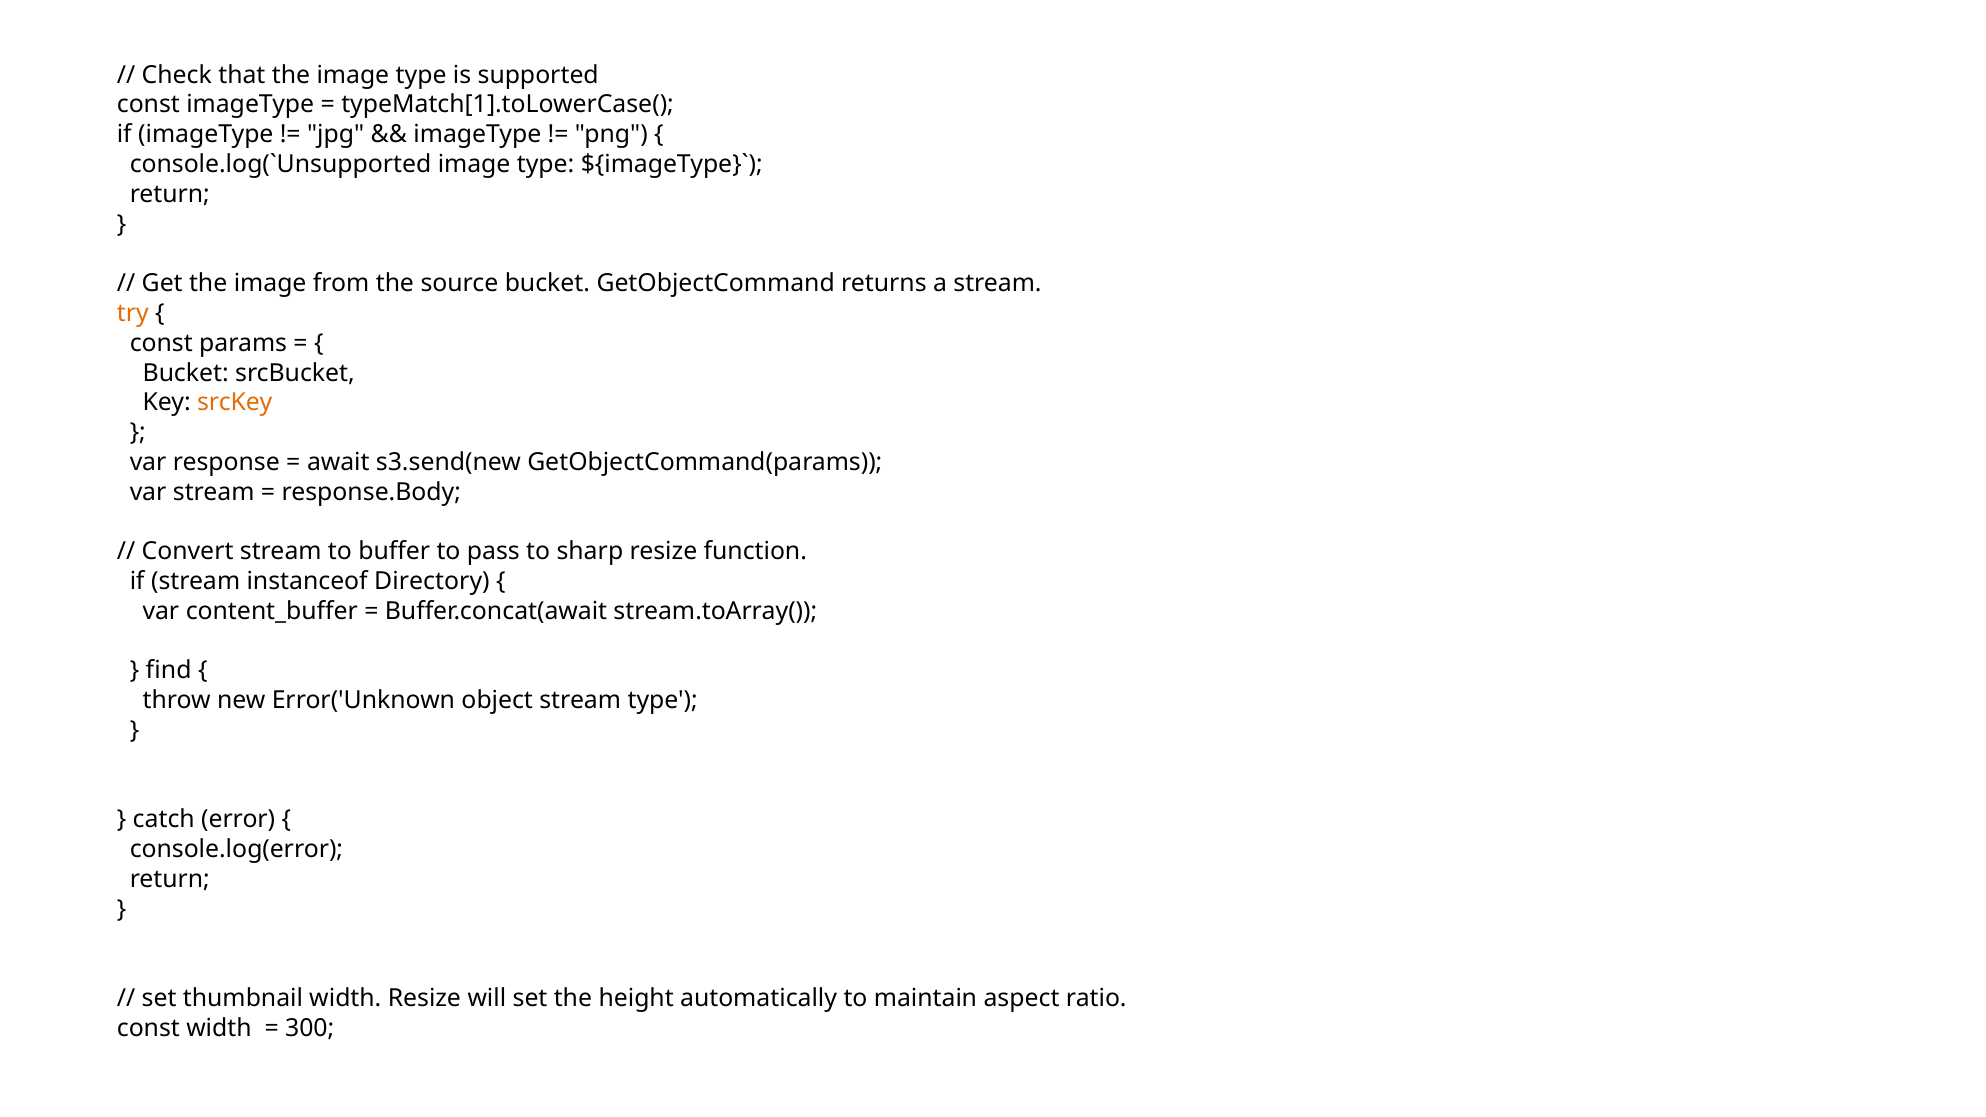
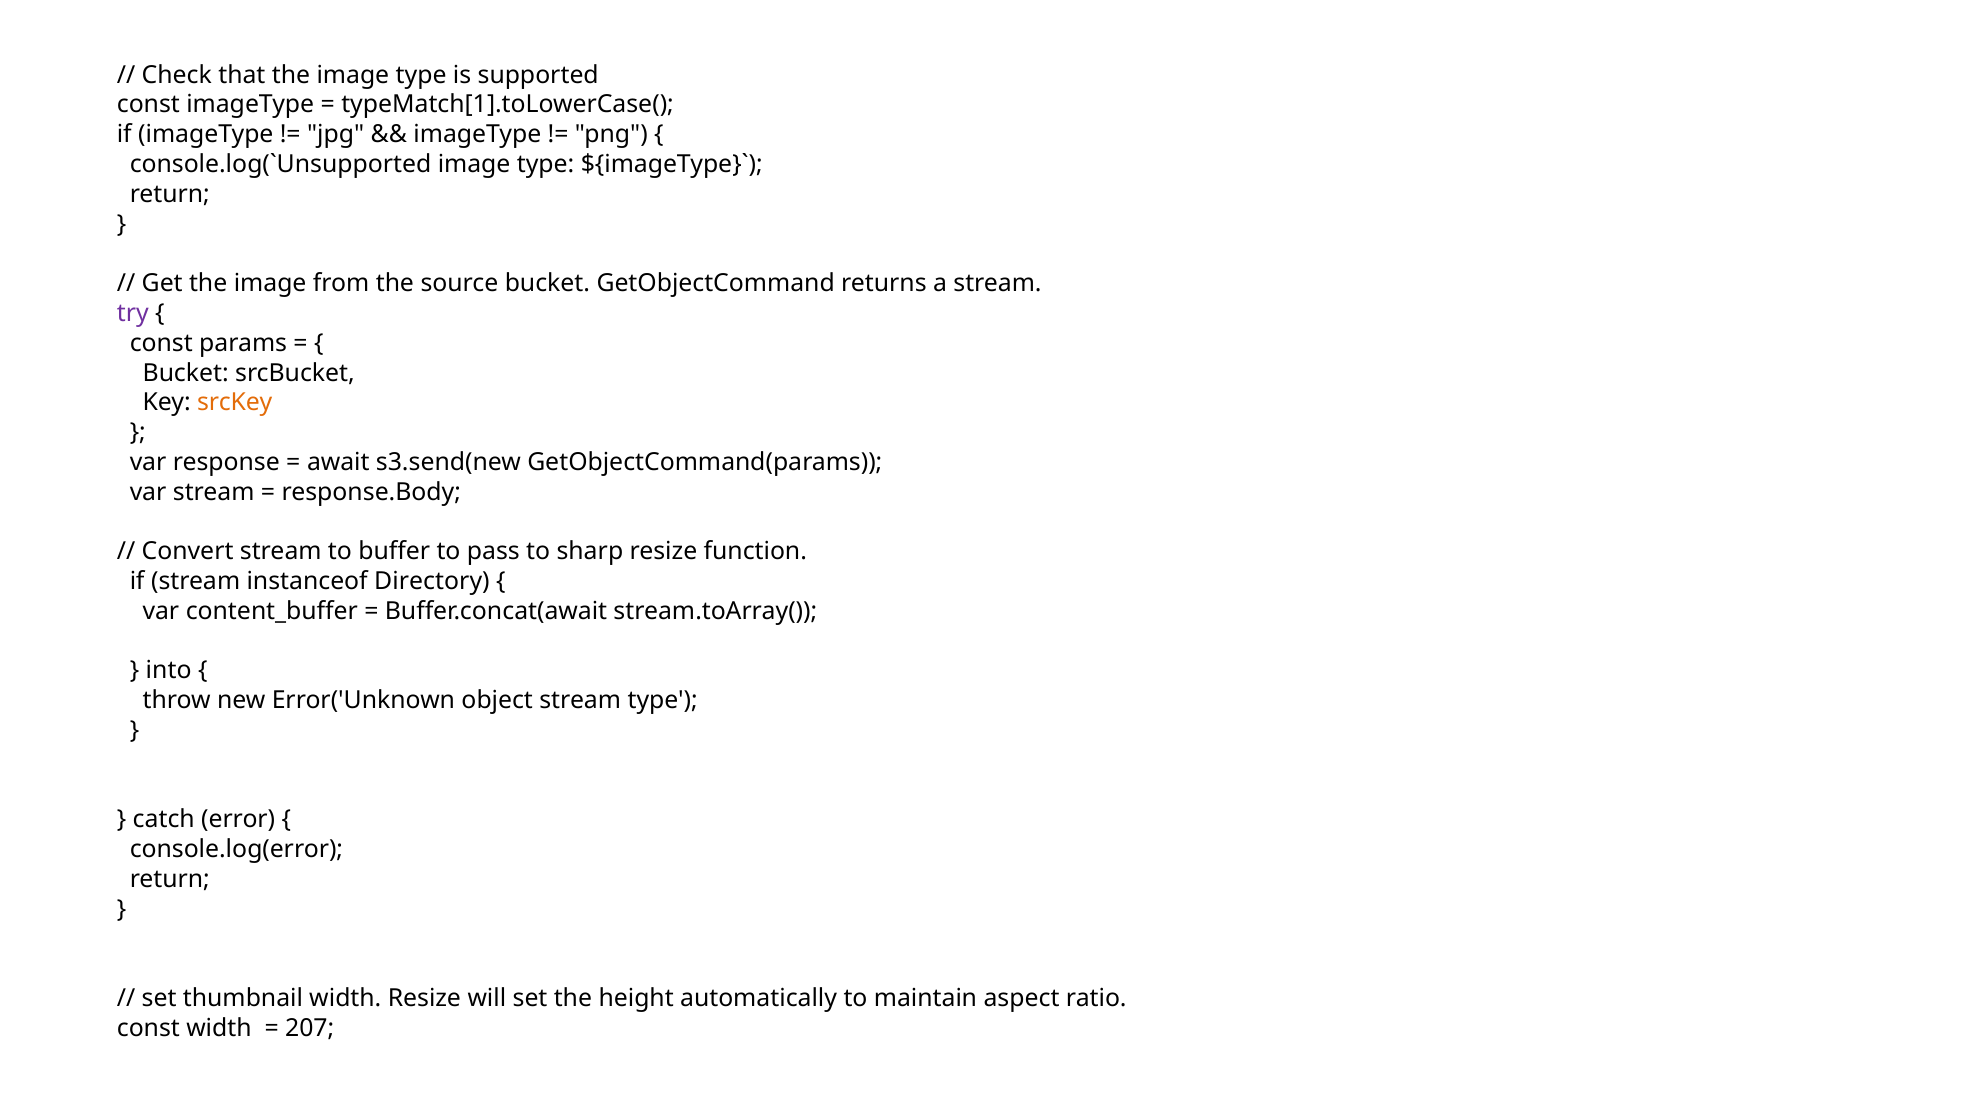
try colour: orange -> purple (133, 313)
find: find -> into (169, 671)
300: 300 -> 207 (310, 1028)
